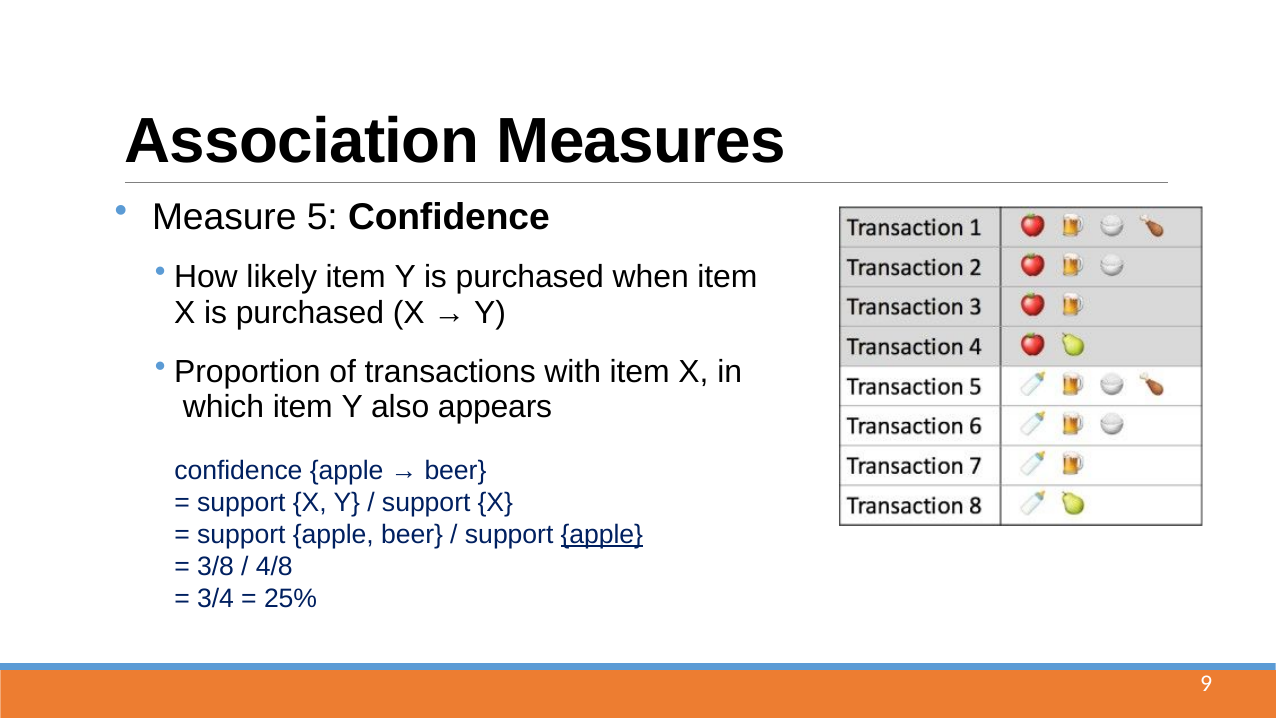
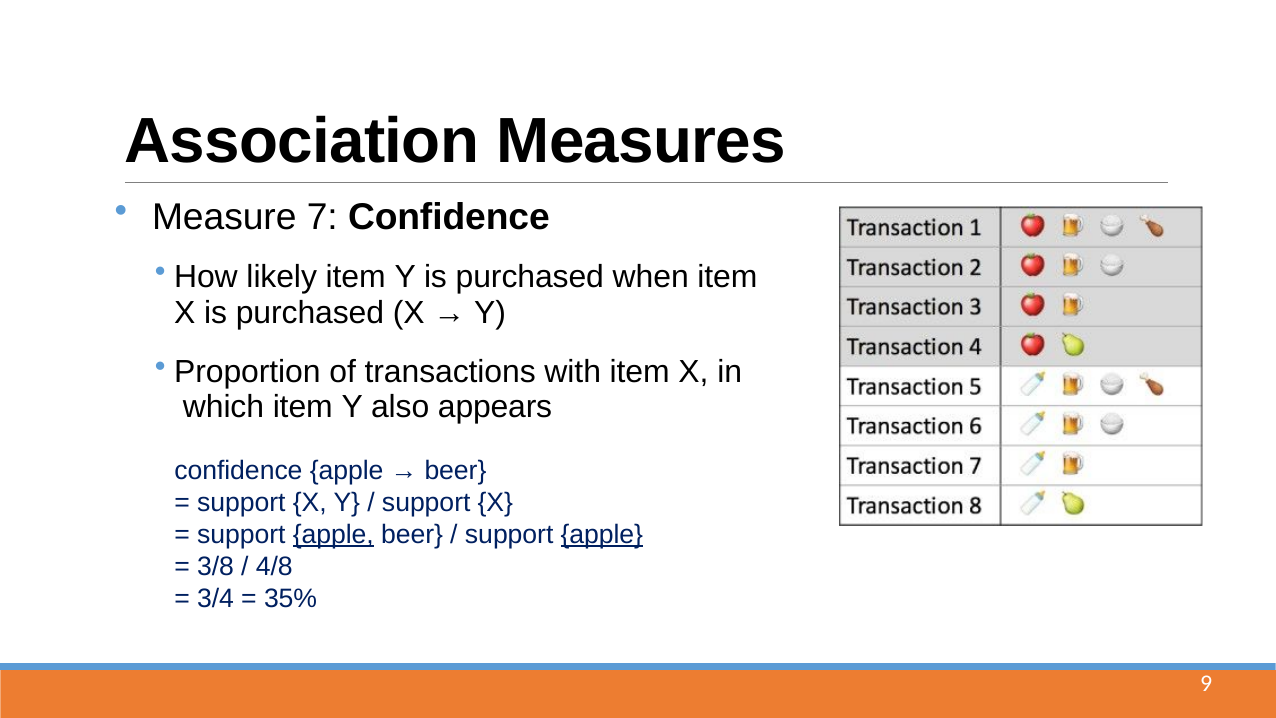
5: 5 -> 7 (322, 217)
apple underline: none -> present (333, 534)
25%: 25% -> 35% (291, 598)
